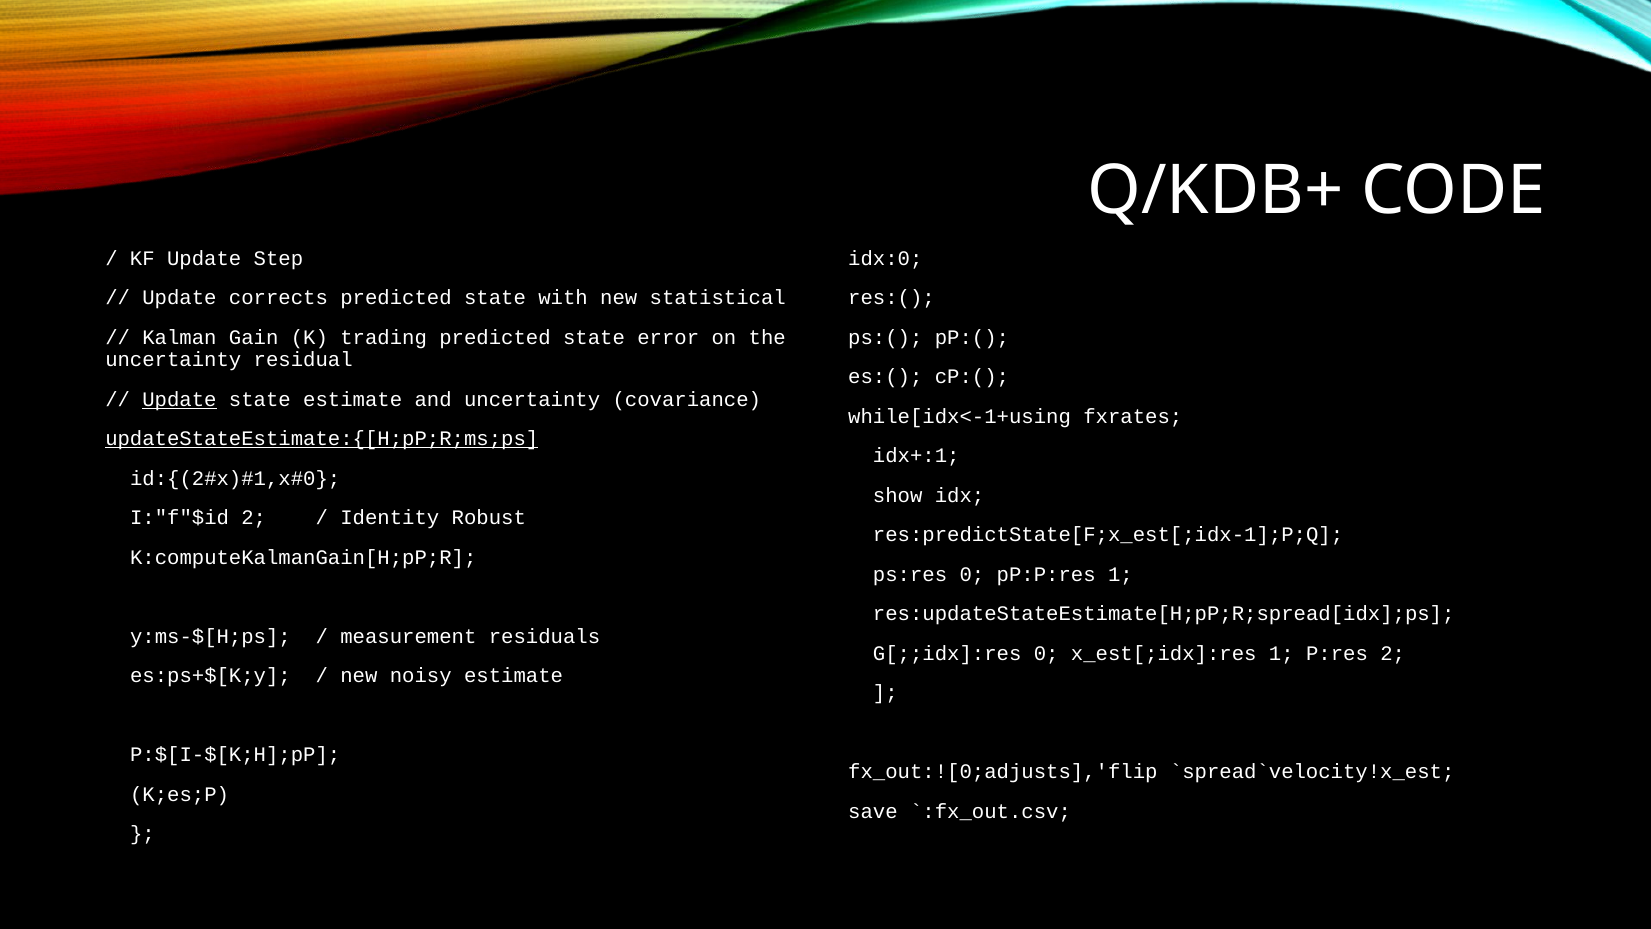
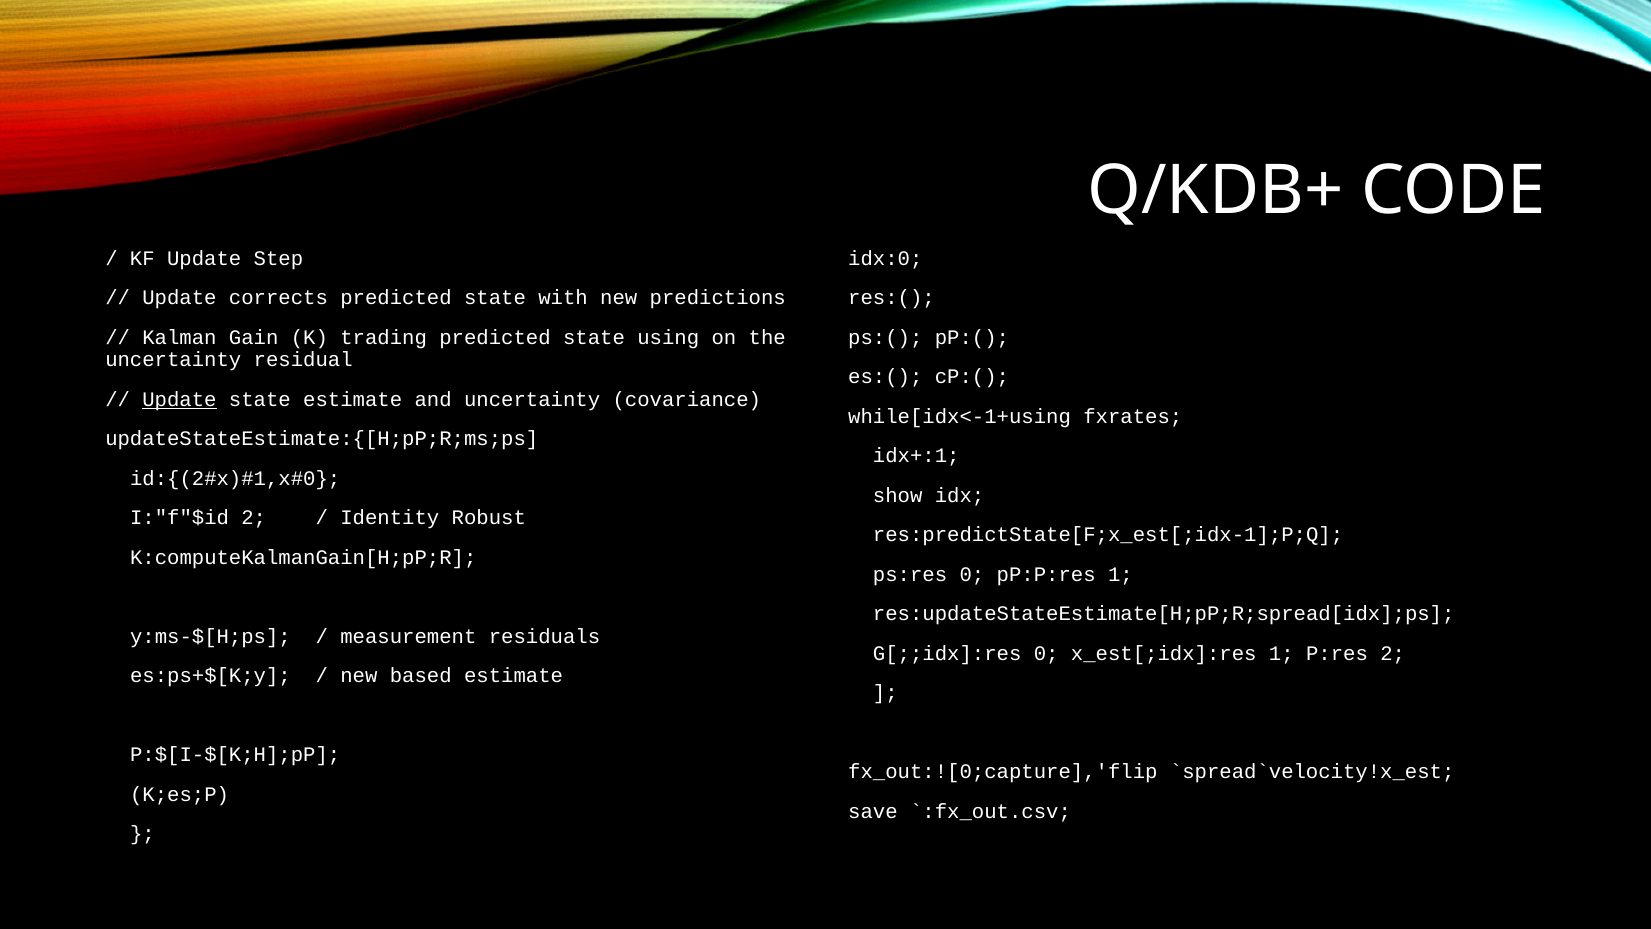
statistical: statistical -> predictions (718, 298)
error: error -> using (668, 337)
updateStateEstimate:{[H;pP;R;ms;ps underline: present -> none (322, 439)
noisy: noisy -> based (421, 676)
fx_out:![0;adjusts],'flip: fx_out:![0;adjusts],'flip -> fx_out:![0;capture],'flip (1003, 772)
